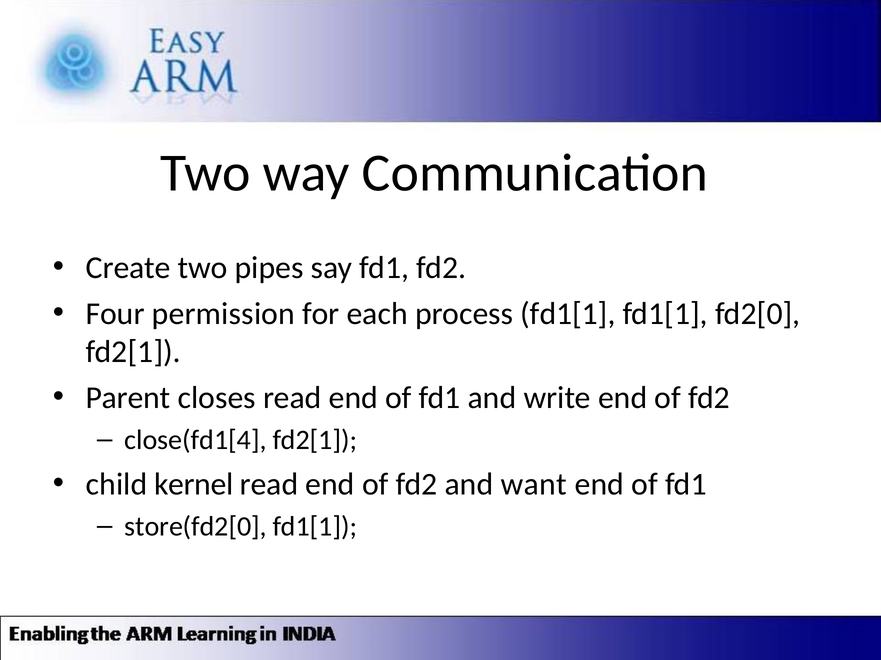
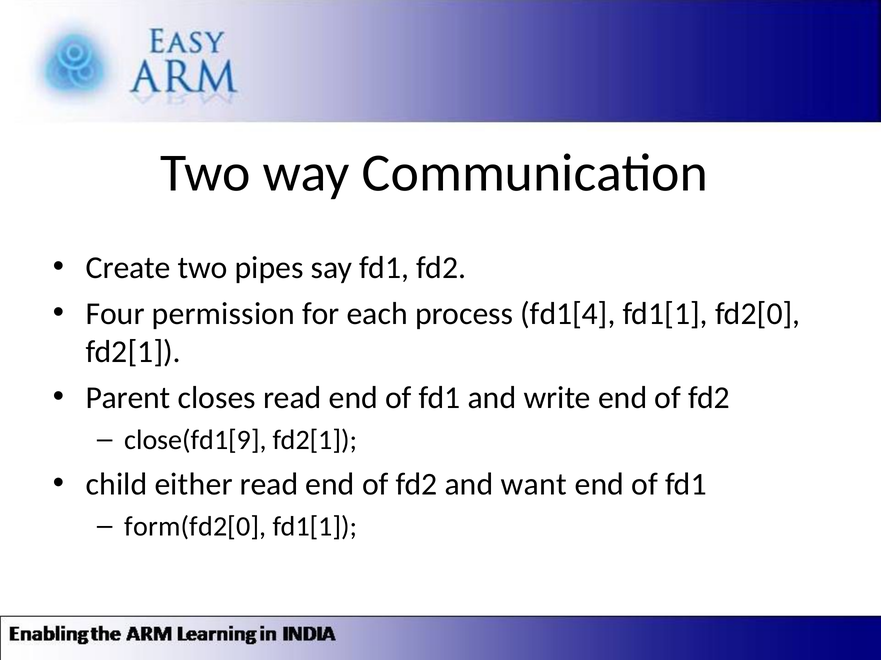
process fd1[1: fd1[1 -> fd1[4 (568, 314)
close(fd1[4: close(fd1[4 -> close(fd1[9 (196, 441)
kernel: kernel -> either (194, 485)
store(fd2[0: store(fd2[0 -> form(fd2[0 (195, 527)
